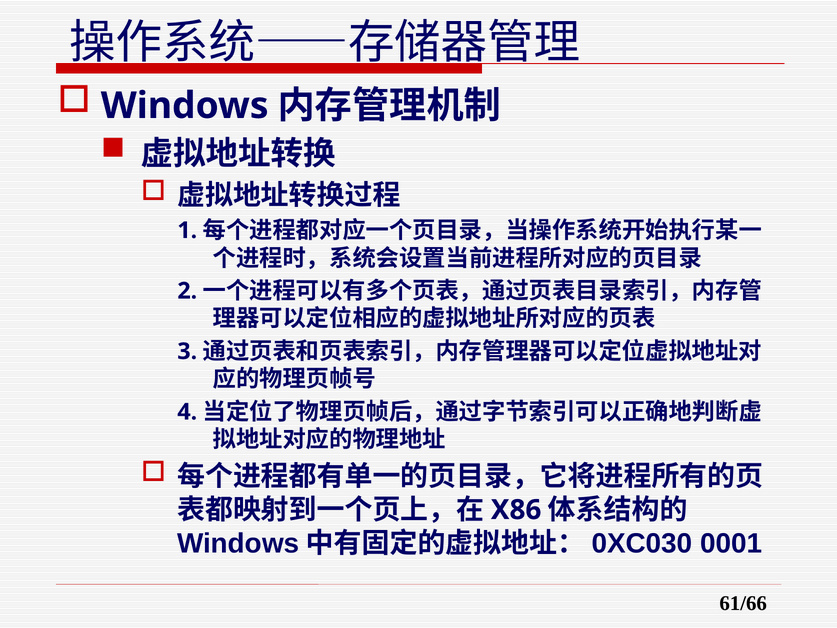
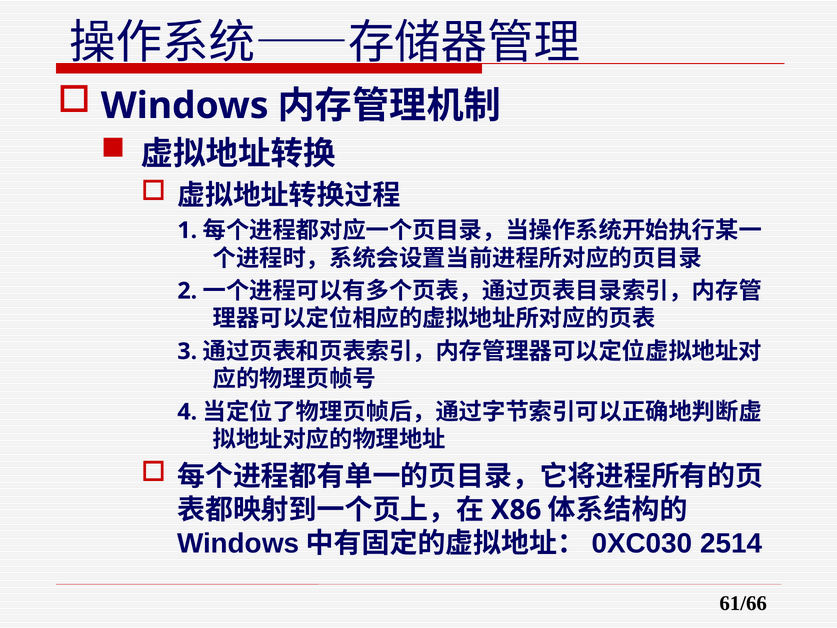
0001: 0001 -> 2514 (731, 543)
